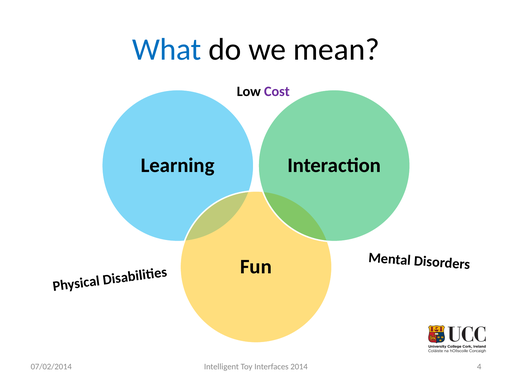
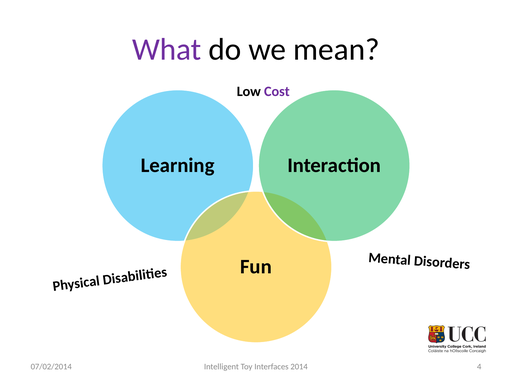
What colour: blue -> purple (167, 50)
